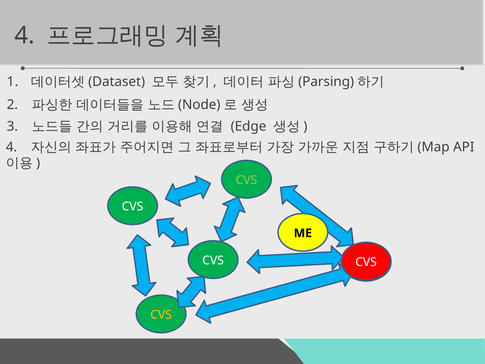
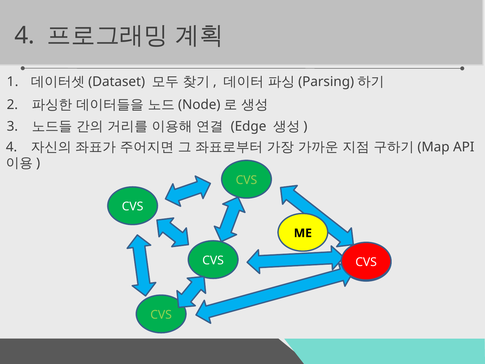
CVS colour: yellow -> light green (161, 315)
